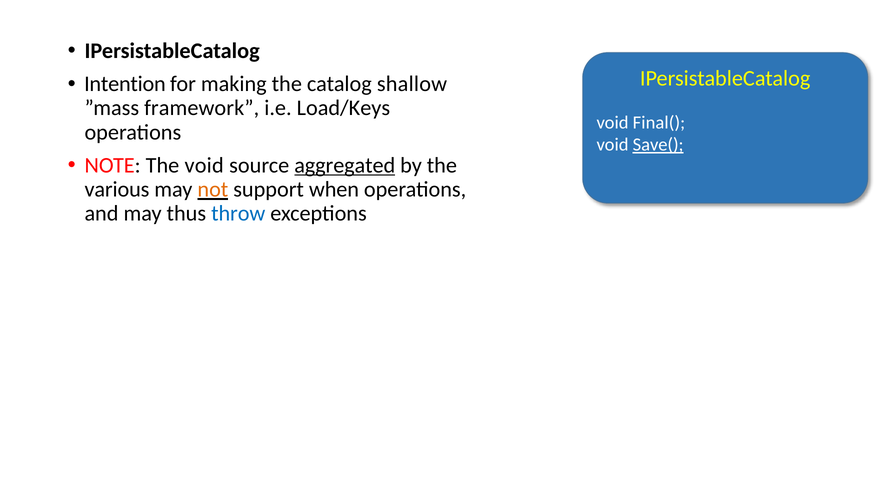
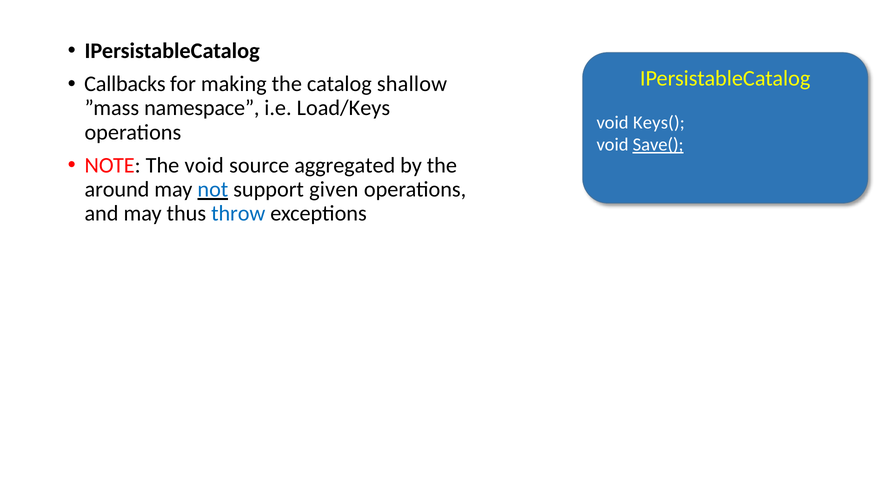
Intention: Intention -> Callbacks (125, 84)
framework: framework -> namespace (202, 108)
Final(: Final( -> Keys( (659, 122)
aggregated underline: present -> none (345, 165)
various: various -> around (117, 189)
not colour: orange -> blue (213, 189)
when: when -> given (334, 189)
